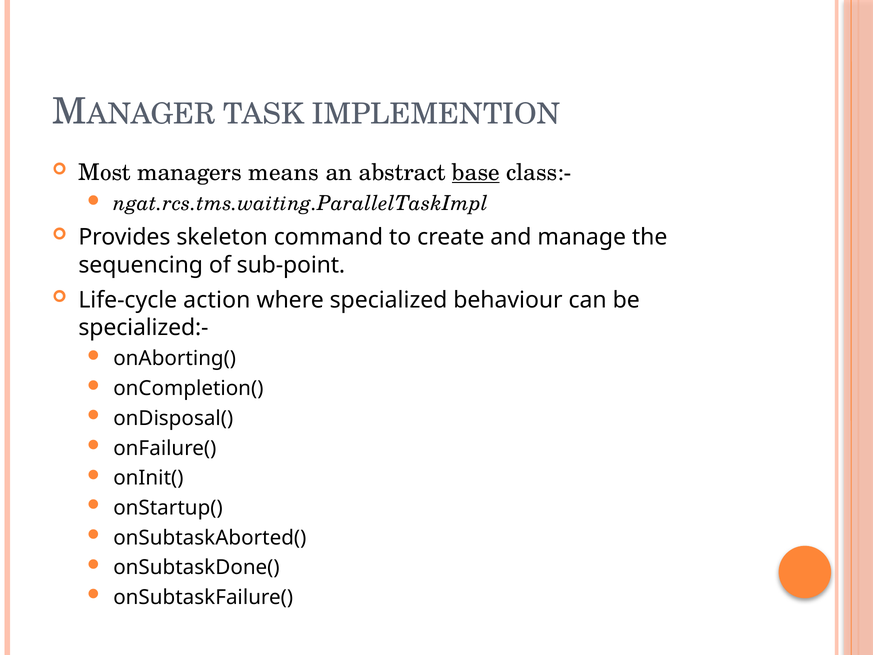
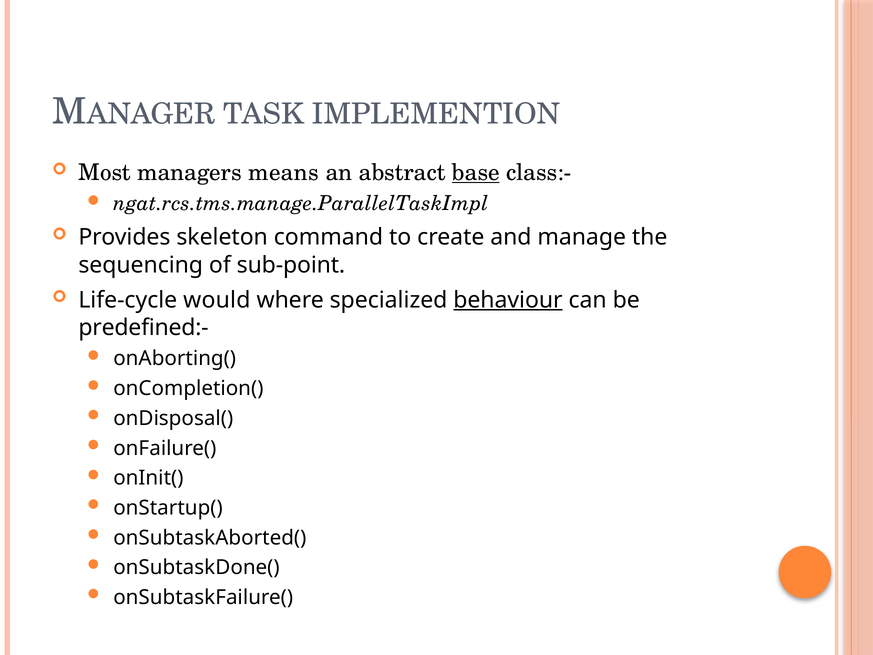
ngat.rcs.tms.waiting.ParallelTaskImpl: ngat.rcs.tms.waiting.ParallelTaskImpl -> ngat.rcs.tms.manage.ParallelTaskImpl (301, 204)
action: action -> would (217, 300)
behaviour underline: none -> present (508, 300)
specialized:-: specialized:- -> predefined:- (144, 327)
